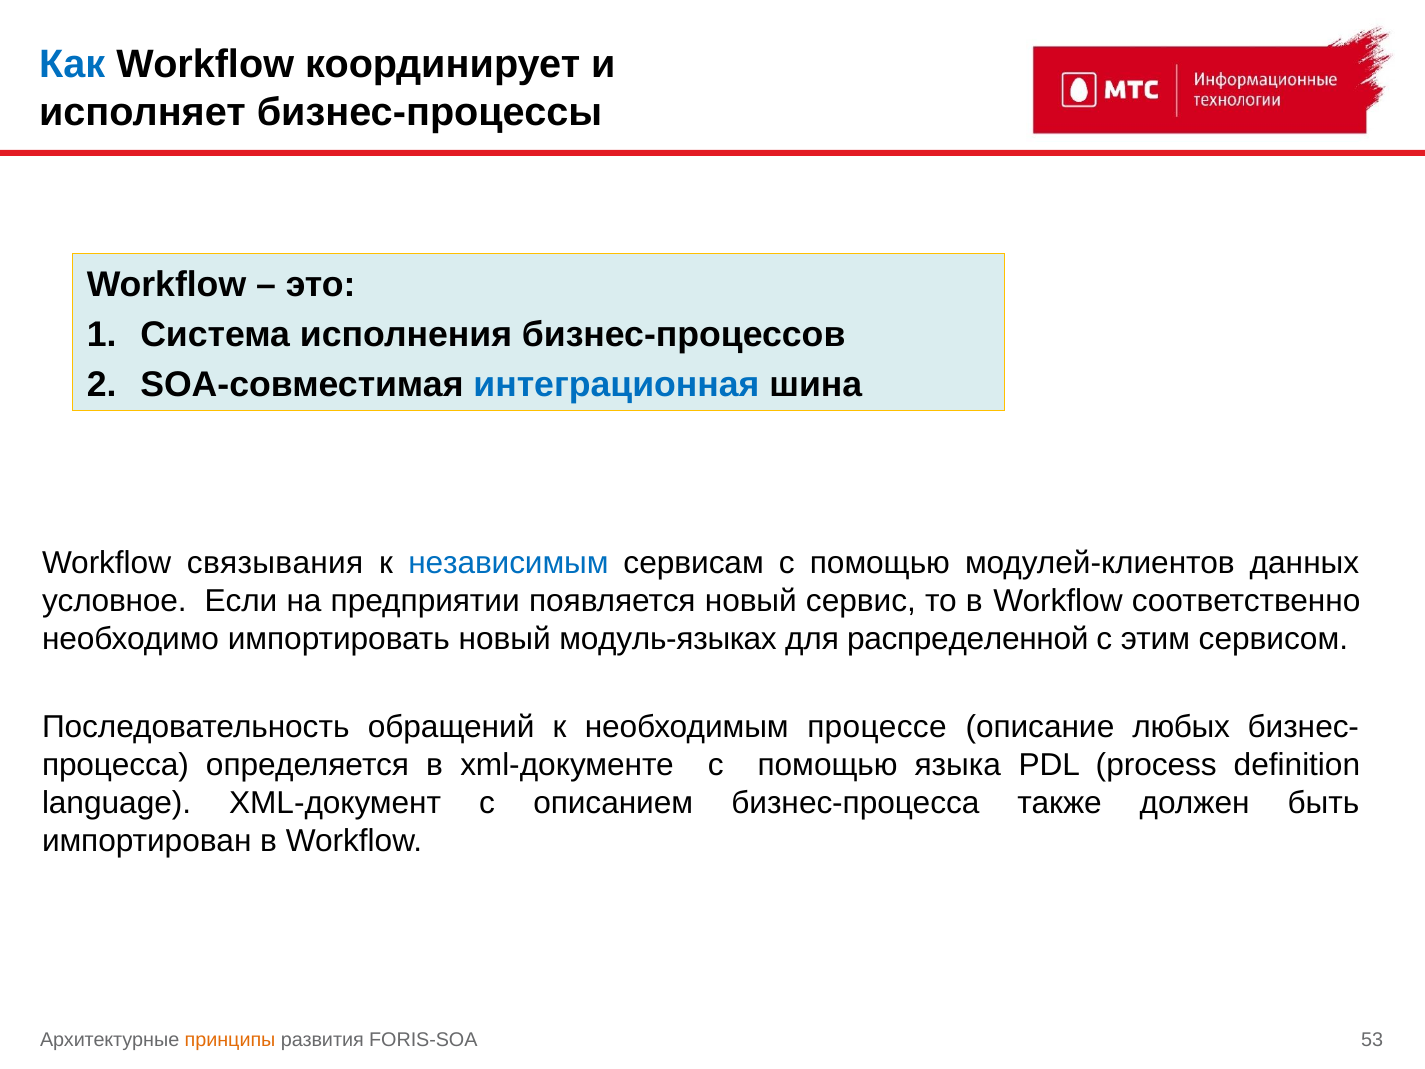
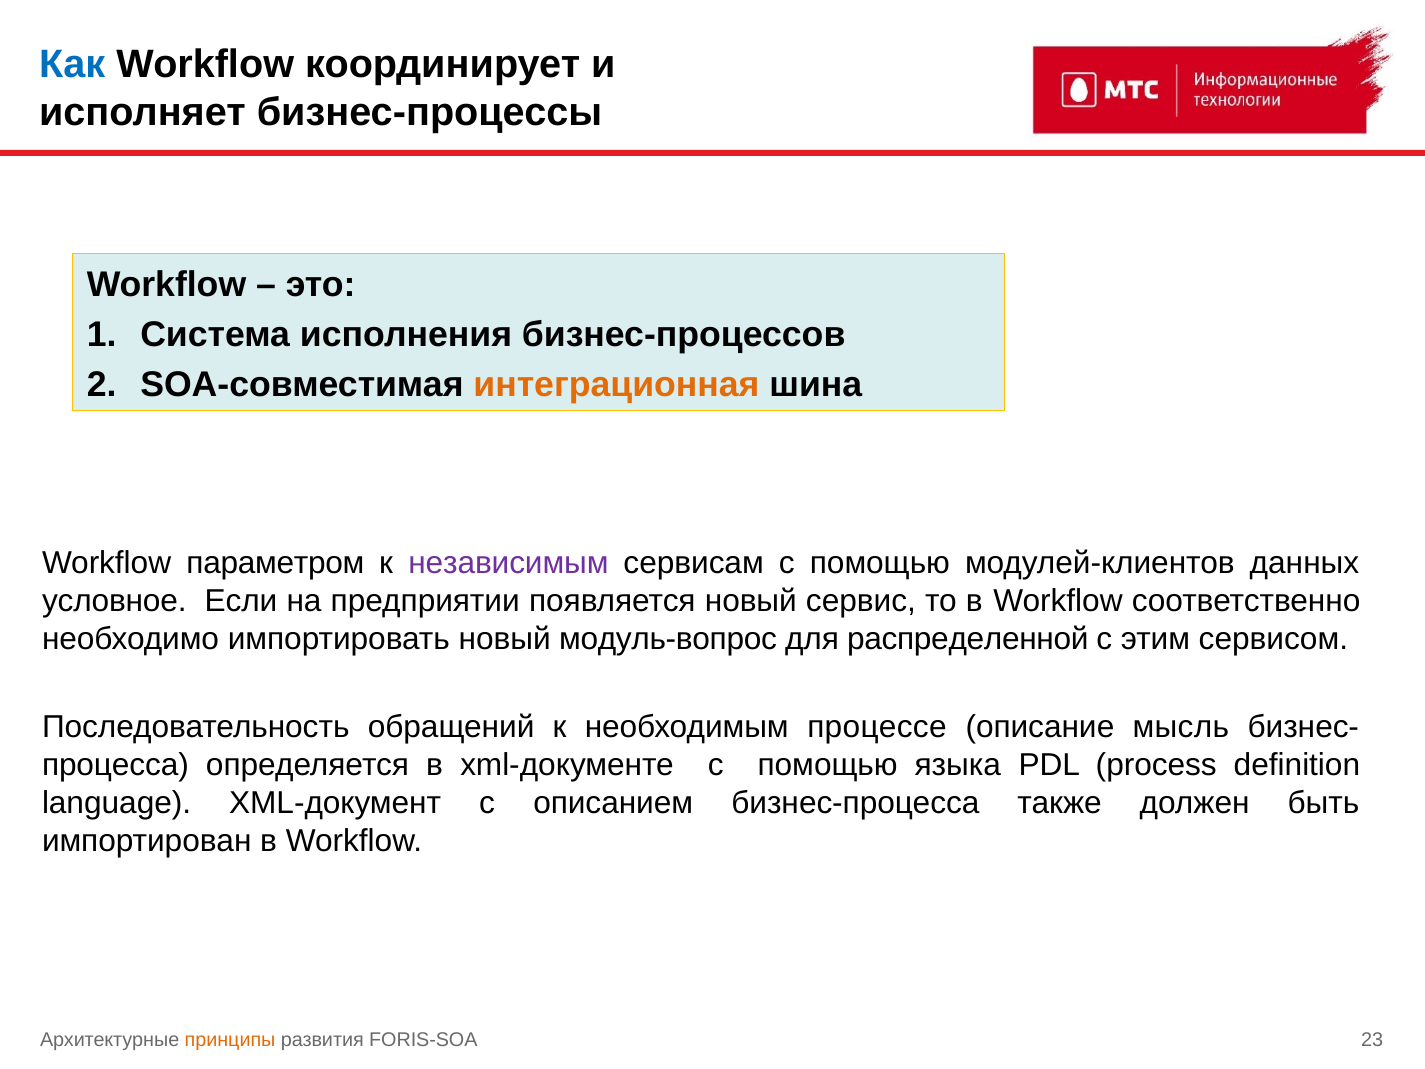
интеграционная colour: blue -> orange (616, 384)
связывания: связывания -> параметром (275, 563)
независимым colour: blue -> purple (508, 563)
модуль-языках: модуль-языках -> модуль-вопрос (668, 638)
любых: любых -> мысль (1181, 727)
53: 53 -> 23 (1372, 1040)
